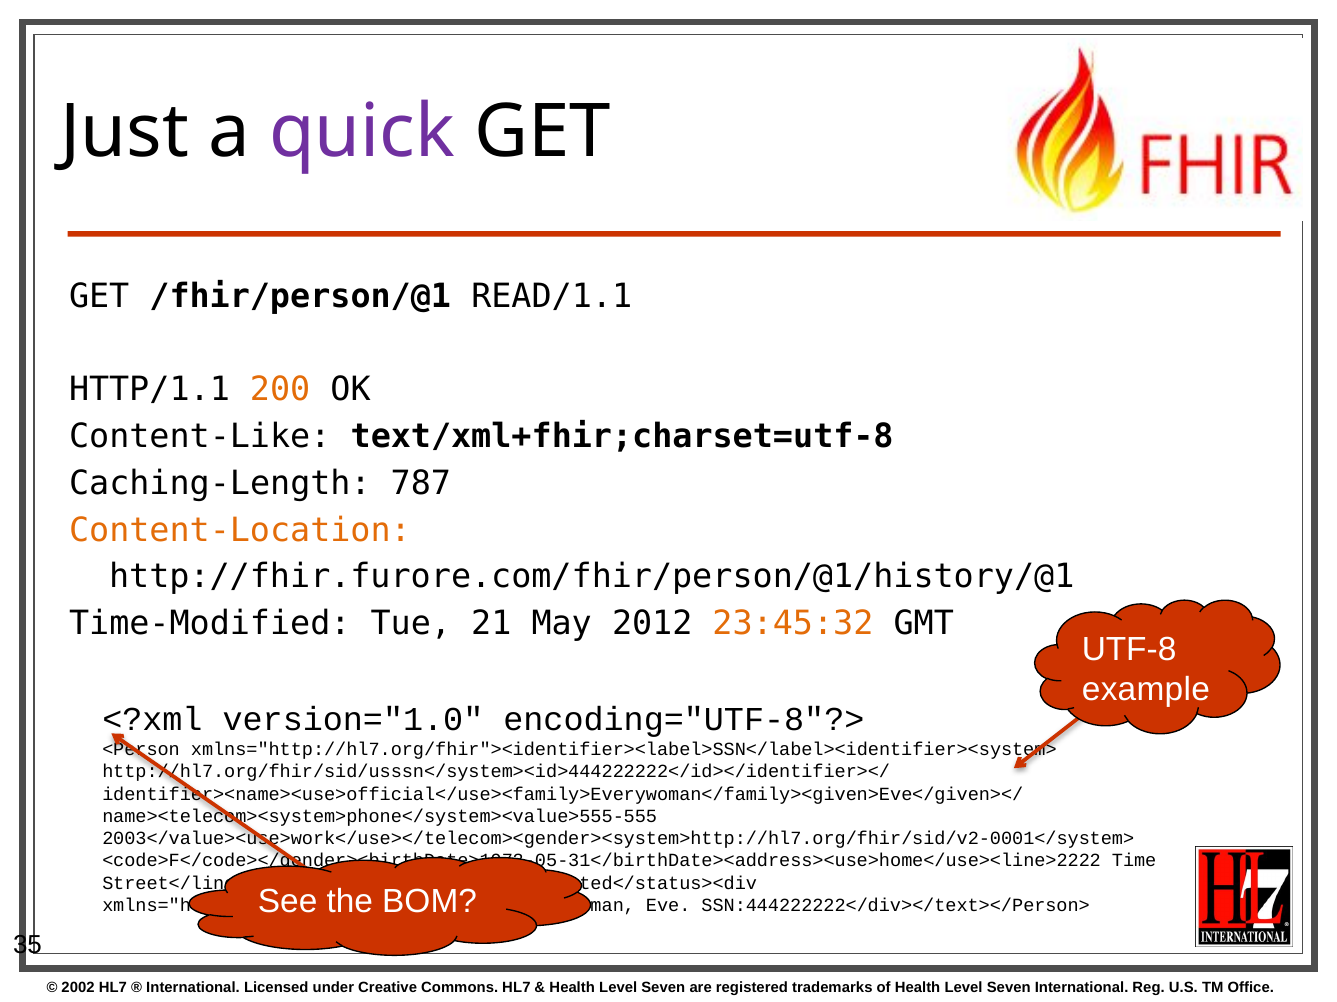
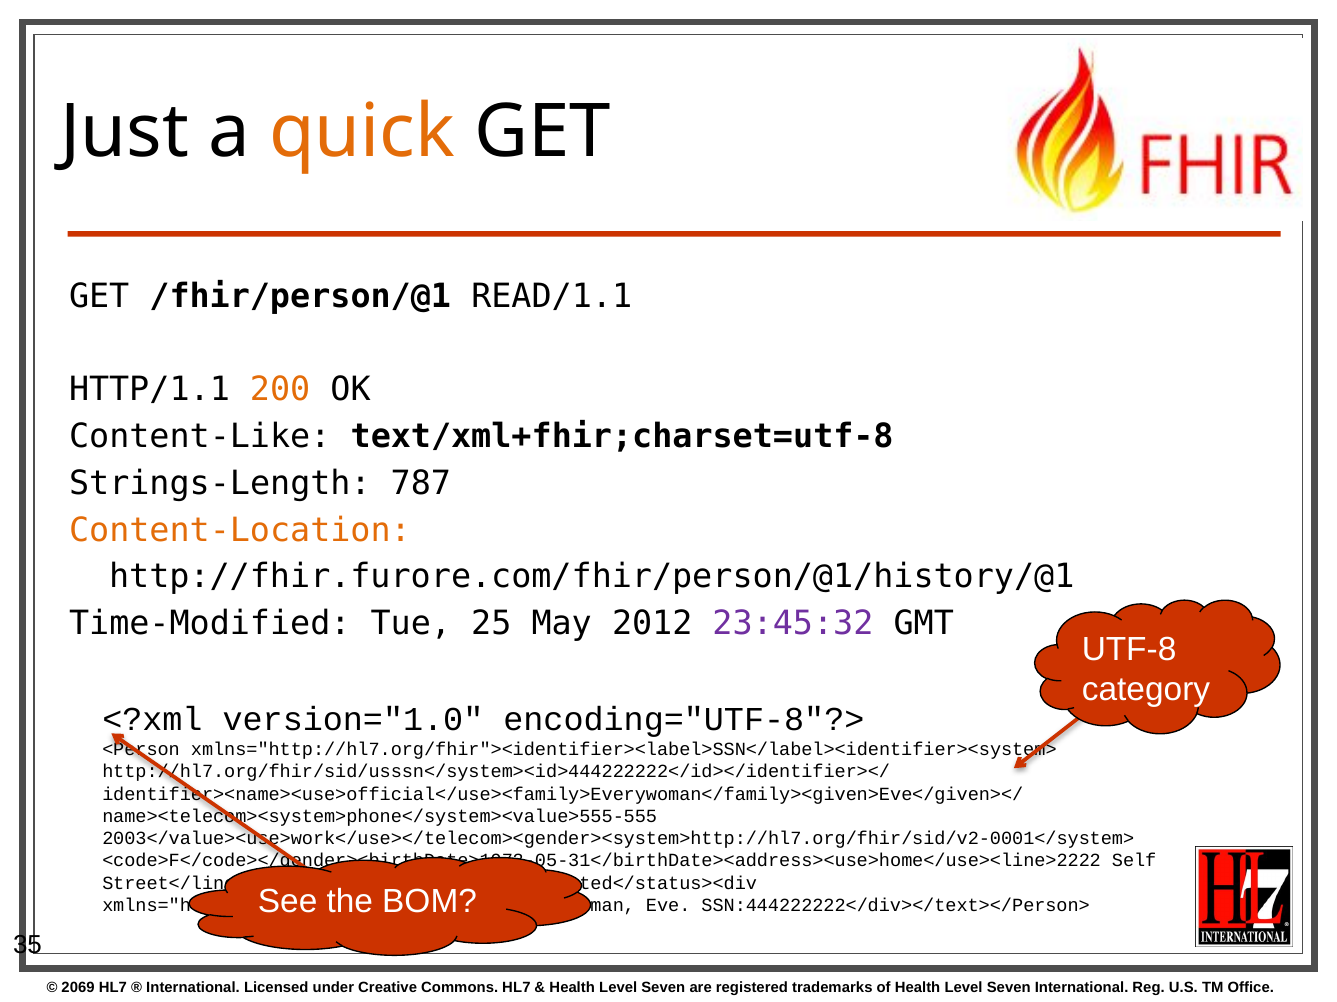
quick colour: purple -> orange (362, 132)
Caching-Length: Caching-Length -> Strings-Length (220, 484)
21: 21 -> 25 (491, 624)
23:45:32 colour: orange -> purple (793, 624)
example: example -> category (1146, 690)
Time: Time -> Self (1134, 861)
2002: 2002 -> 2069 (78, 988)
